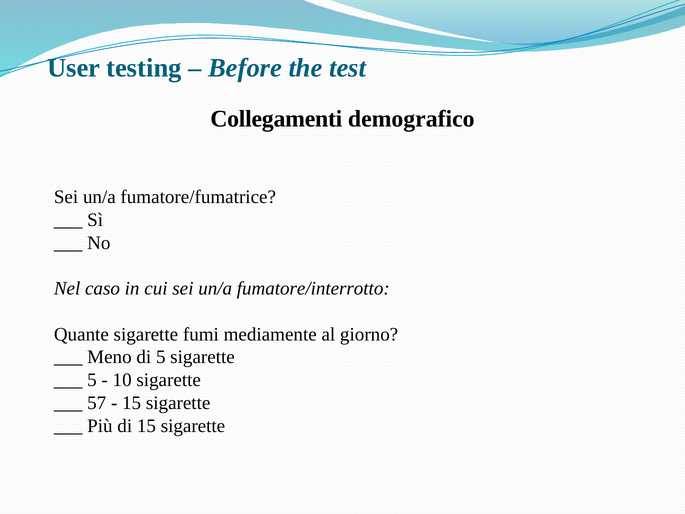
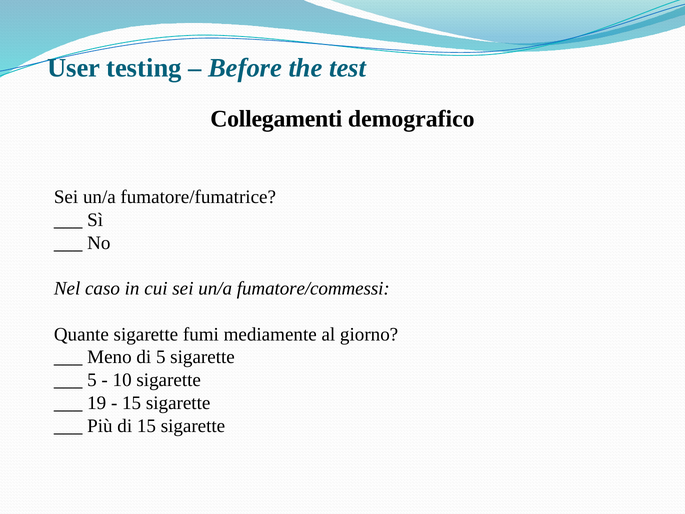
fumatore/interrotto: fumatore/interrotto -> fumatore/commessi (313, 288)
57: 57 -> 19 (97, 403)
